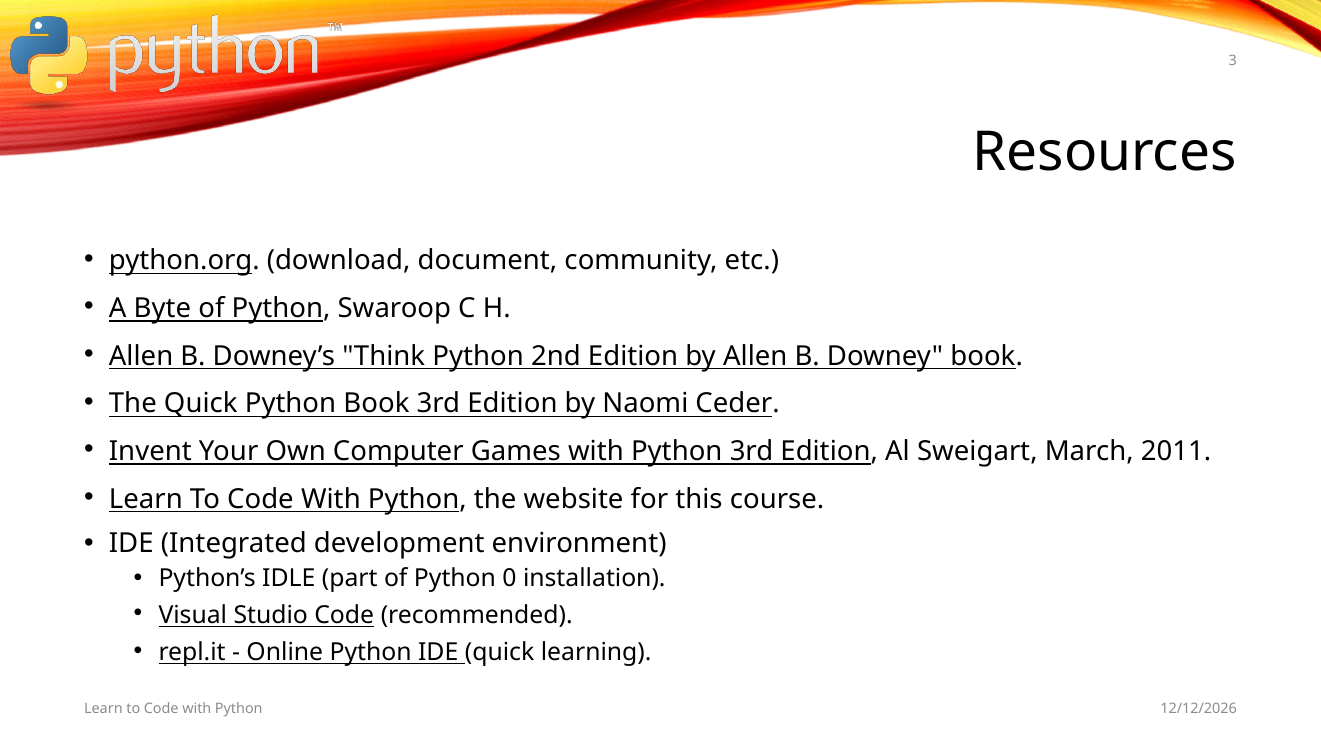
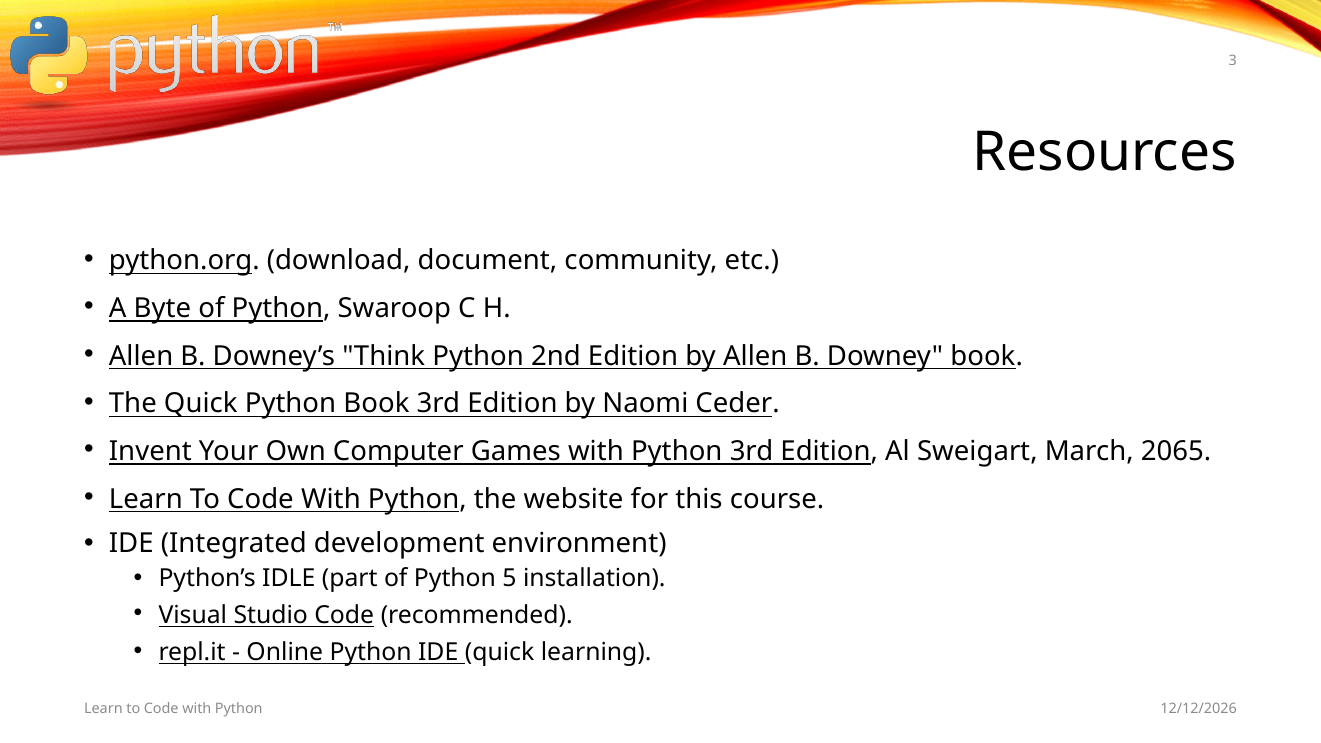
2011: 2011 -> 2065 (1176, 451)
0: 0 -> 5 (509, 579)
